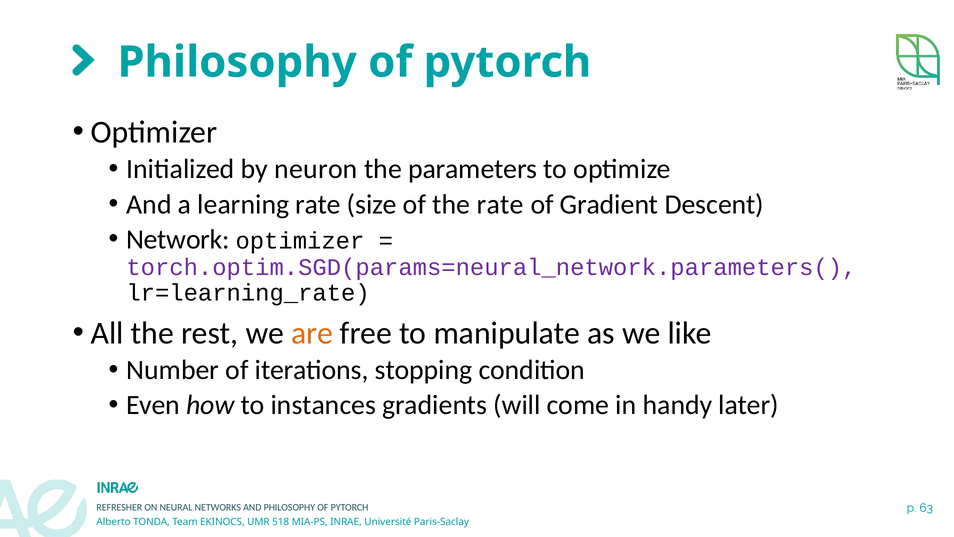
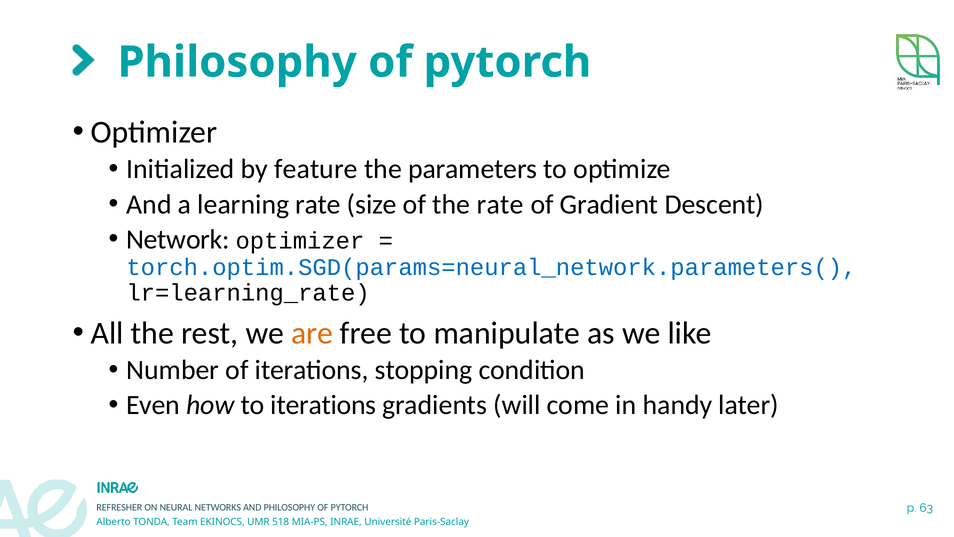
neuron: neuron -> feature (316, 169)
torch.optim.SGD(params=neural_network.parameters( colour: purple -> blue (491, 267)
to instances: instances -> iterations (323, 405)
